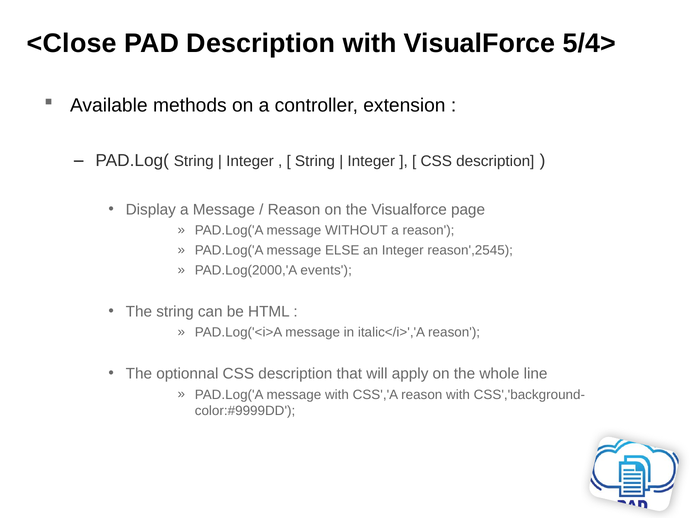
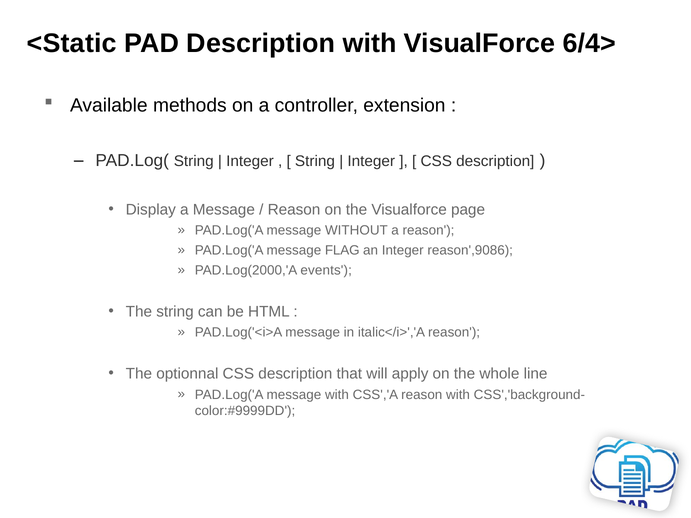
<Close: <Close -> <Static (72, 43)
5/4>: 5/4> -> 6/4> (589, 43)
ELSE: ELSE -> FLAG (342, 251)
reason',2545: reason',2545 -> reason',9086 (470, 251)
